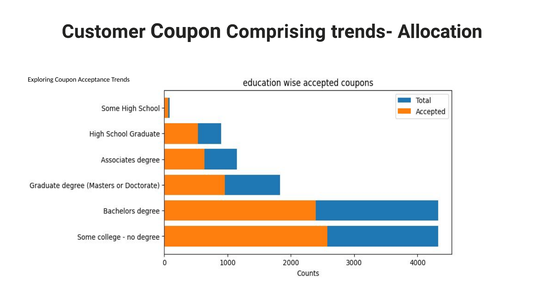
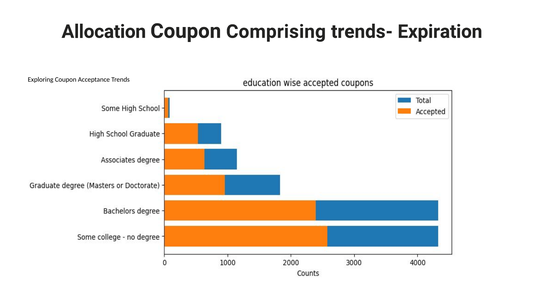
Customer: Customer -> Allocation (104, 32)
Allocation: Allocation -> Expiration (440, 32)
